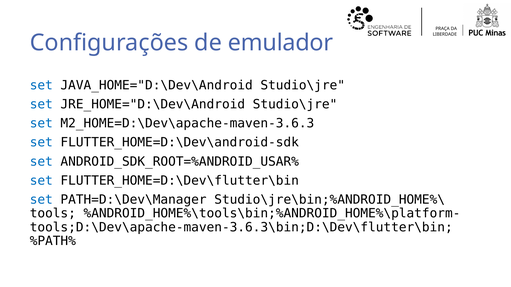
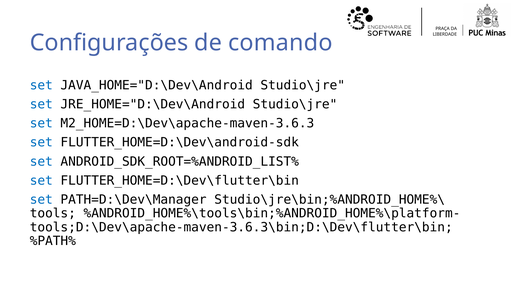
emulador: emulador -> comando (280, 43)
ANDROID_SDK_ROOT=%ANDROID_USAR%: ANDROID_SDK_ROOT=%ANDROID_USAR% -> ANDROID_SDK_ROOT=%ANDROID_LIST% (180, 162)
